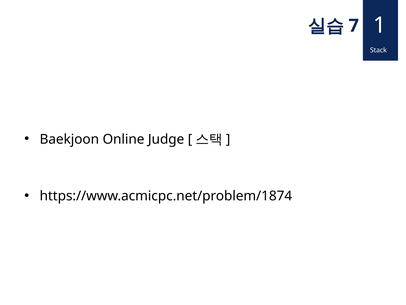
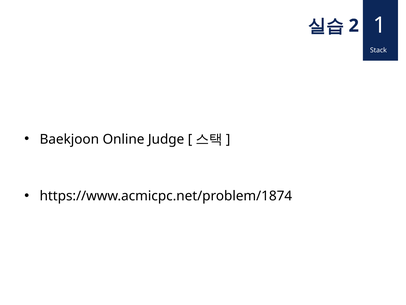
7: 7 -> 2 (354, 26)
